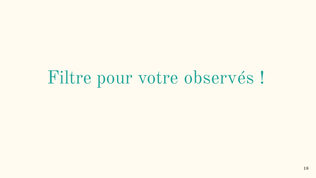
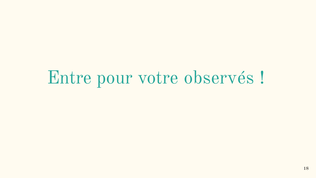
Filtre: Filtre -> Entre (69, 77)
